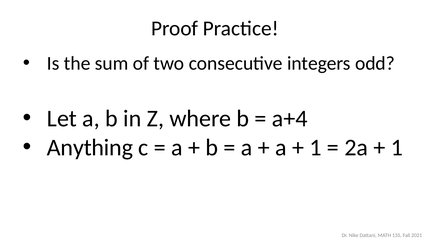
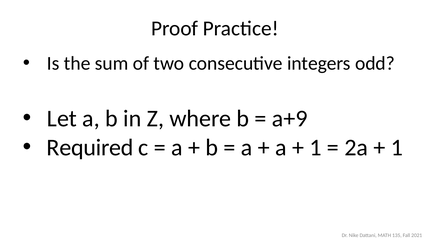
a+4: a+4 -> a+9 (290, 119)
Anything: Anything -> Required (90, 148)
